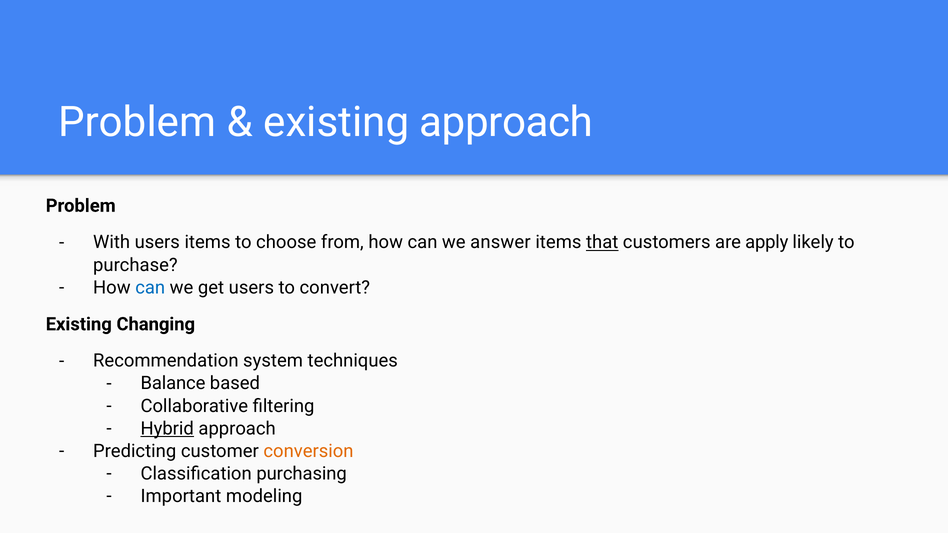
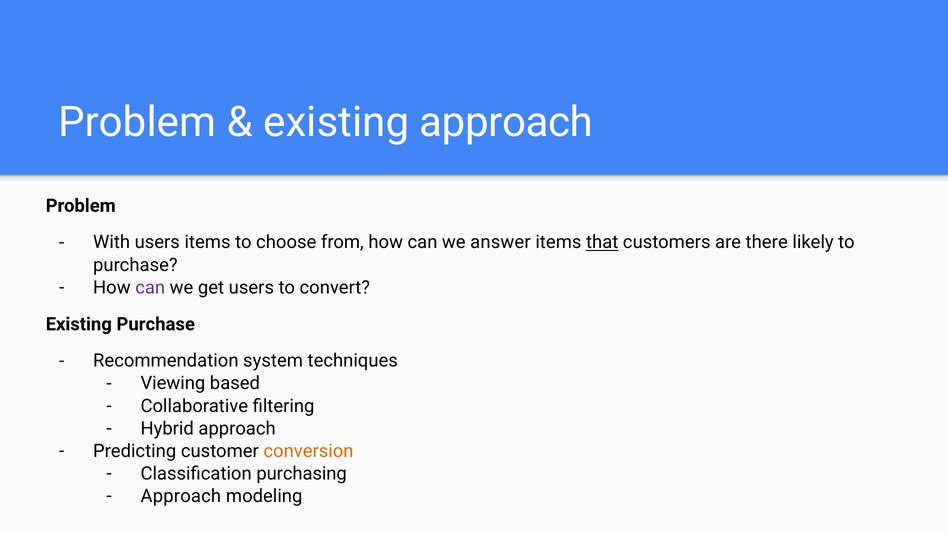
apply: apply -> there (767, 243)
can colour: blue -> purple (150, 288)
Existing Changing: Changing -> Purchase (156, 324)
Balance: Balance -> Viewing (173, 384)
Hybrid underline: present -> none (167, 429)
Important: Important -> Approach (181, 496)
